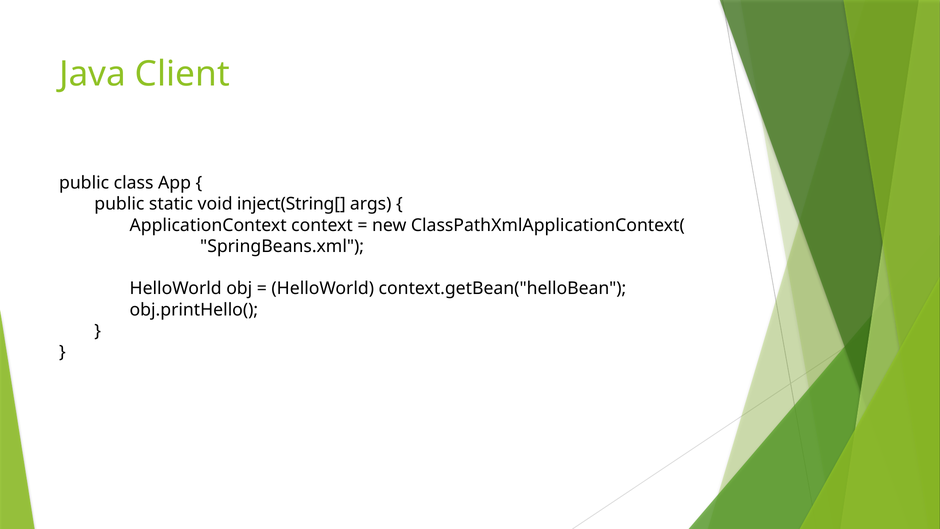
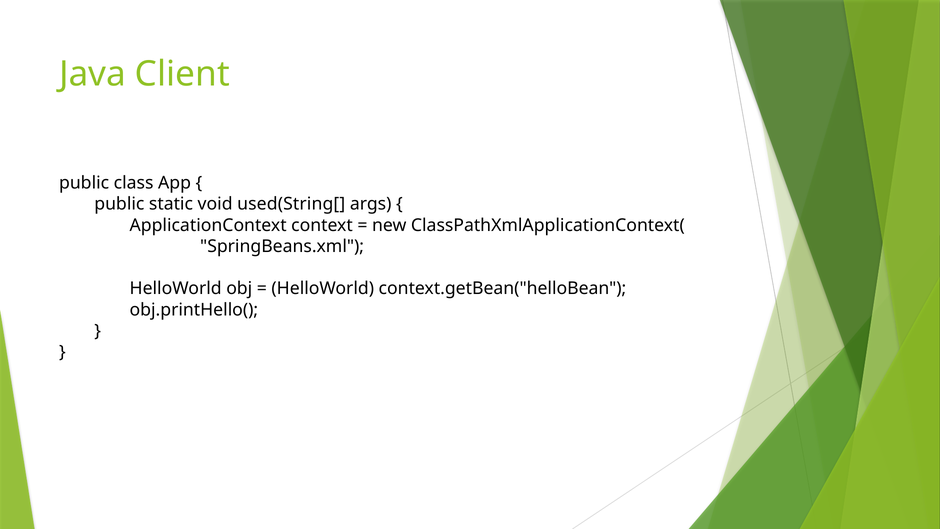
inject(String[: inject(String[ -> used(String[ (291, 204)
